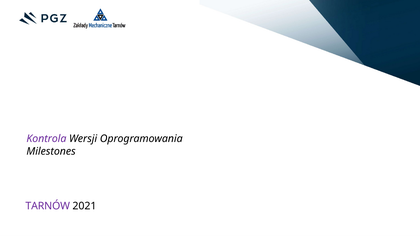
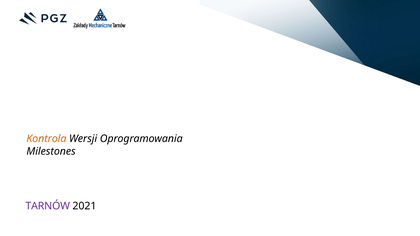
Kontrola colour: purple -> orange (46, 139)
